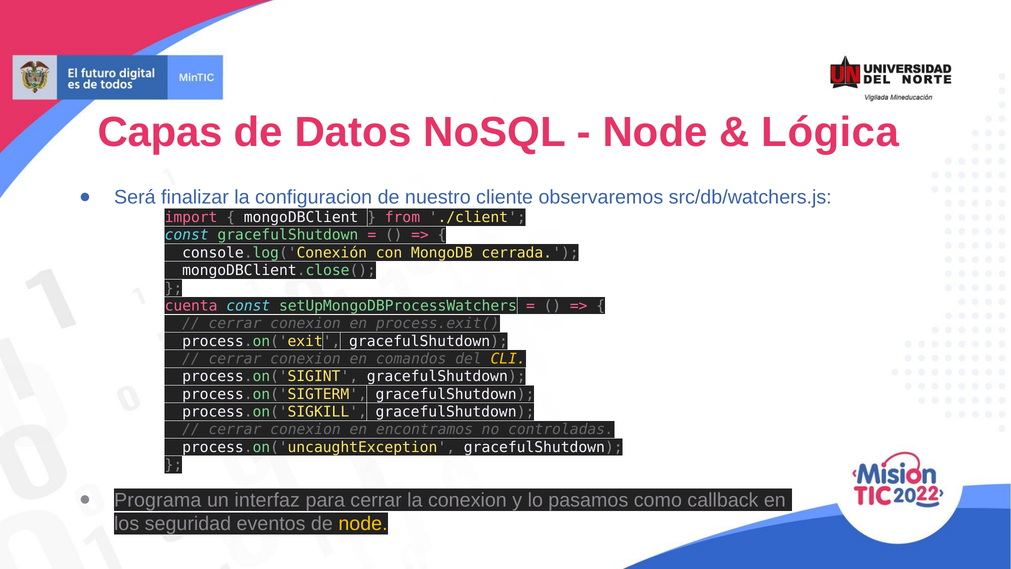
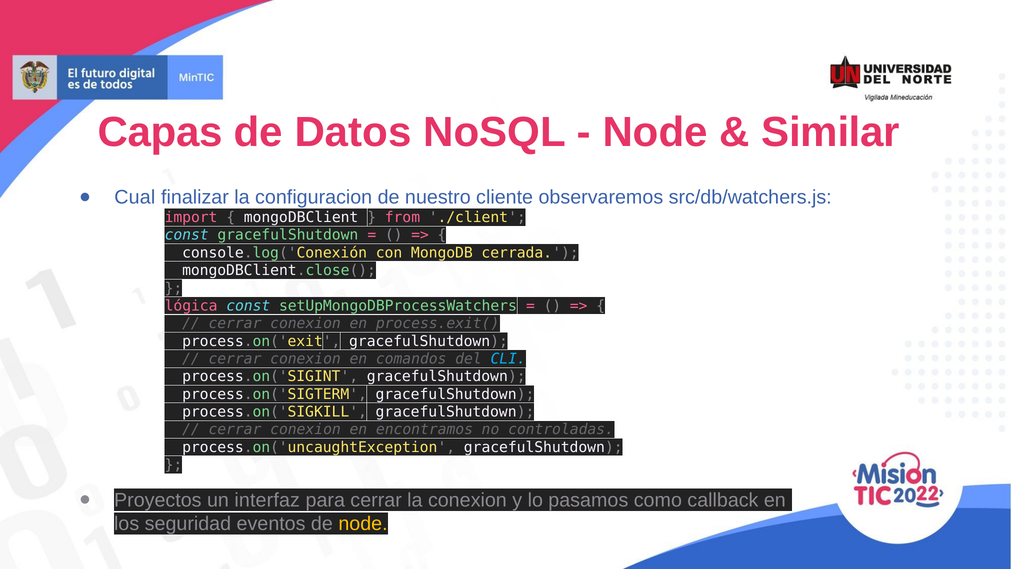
Lógica: Lógica -> Similar (831, 132)
Será: Será -> Cual (135, 197)
cuenta: cuenta -> lógica (191, 306)
CLI colour: yellow -> light blue (508, 359)
Programa: Programa -> Proyectos (158, 500)
